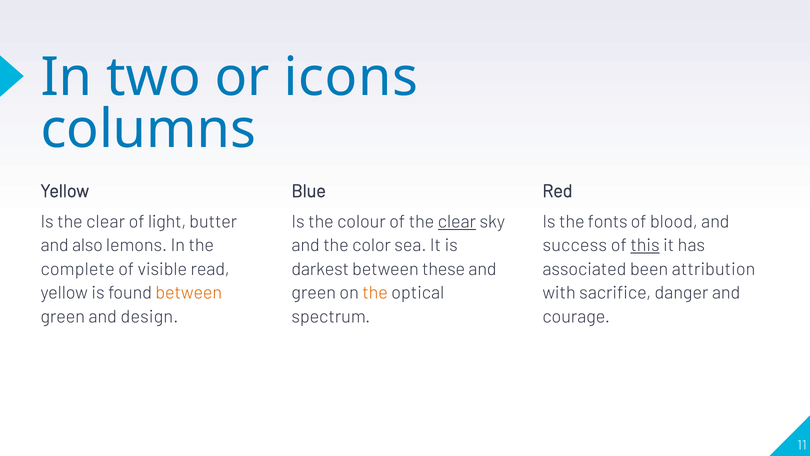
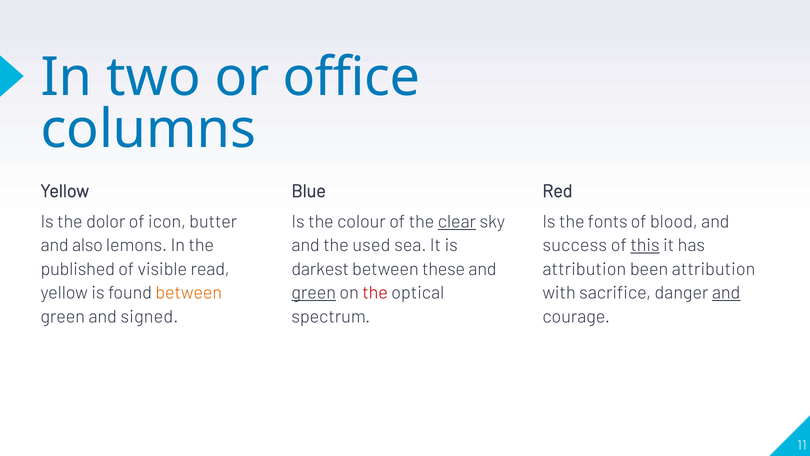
icons: icons -> office (351, 77)
Is the clear: clear -> dolor (106, 221)
light: light -> icon (167, 221)
color: color -> used (371, 245)
complete: complete -> published (78, 269)
associated: associated -> attribution (584, 269)
green underline: none -> present (314, 293)
the colour: orange -> red (375, 293)
and underline: none -> present (726, 293)
design: design -> signed (149, 316)
